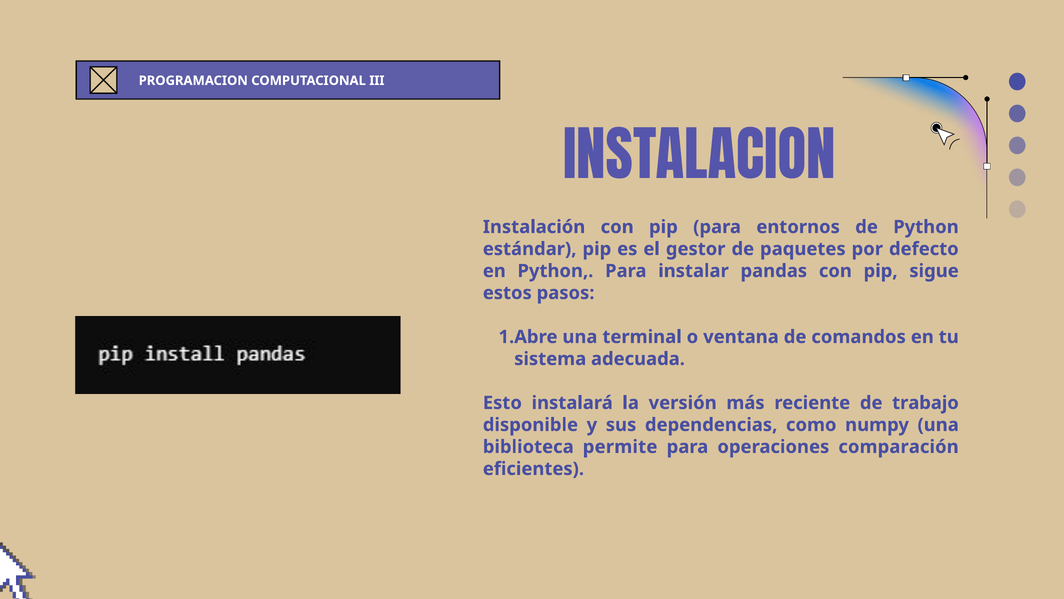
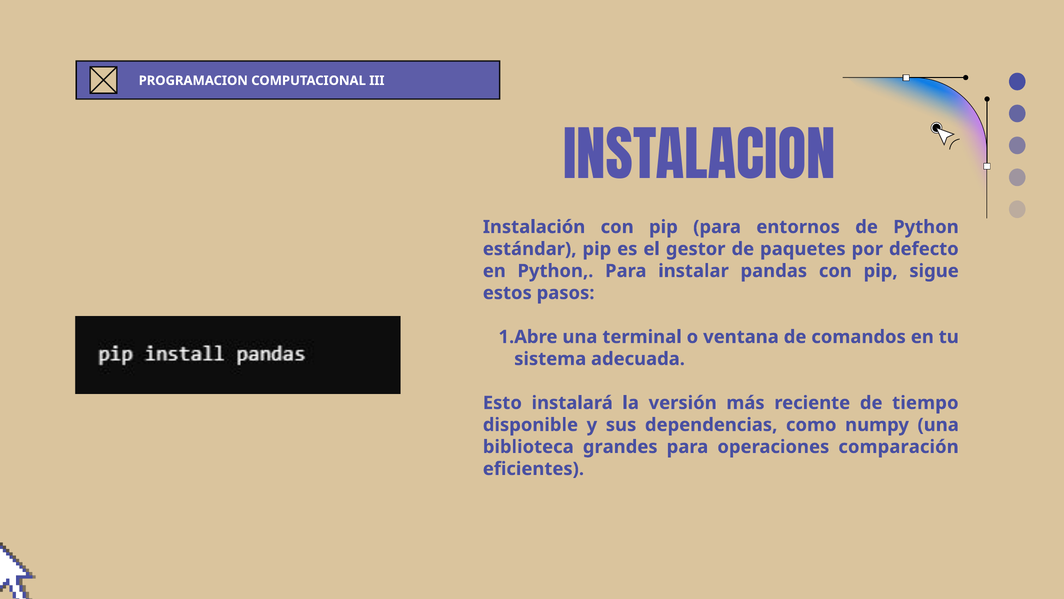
trabajo: trabajo -> tiempo (925, 403)
permite: permite -> grandes (620, 447)
